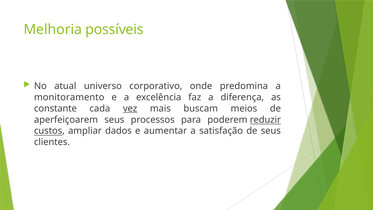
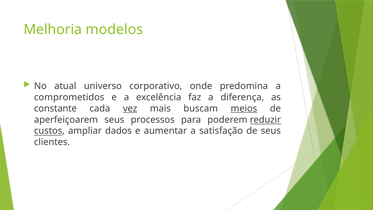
possíveis: possíveis -> modelos (114, 29)
monitoramento: monitoramento -> comprometidos (69, 97)
meios underline: none -> present (244, 108)
